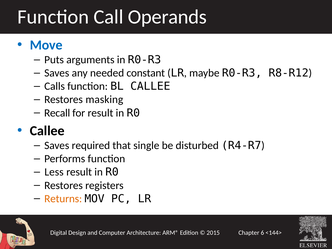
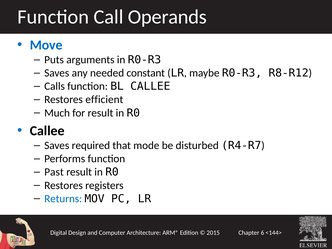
masking: masking -> efficient (104, 100)
Recall: Recall -> Much (57, 113)
single: single -> mode (146, 146)
Less: Less -> Past (54, 172)
Returns colour: orange -> blue (63, 199)
